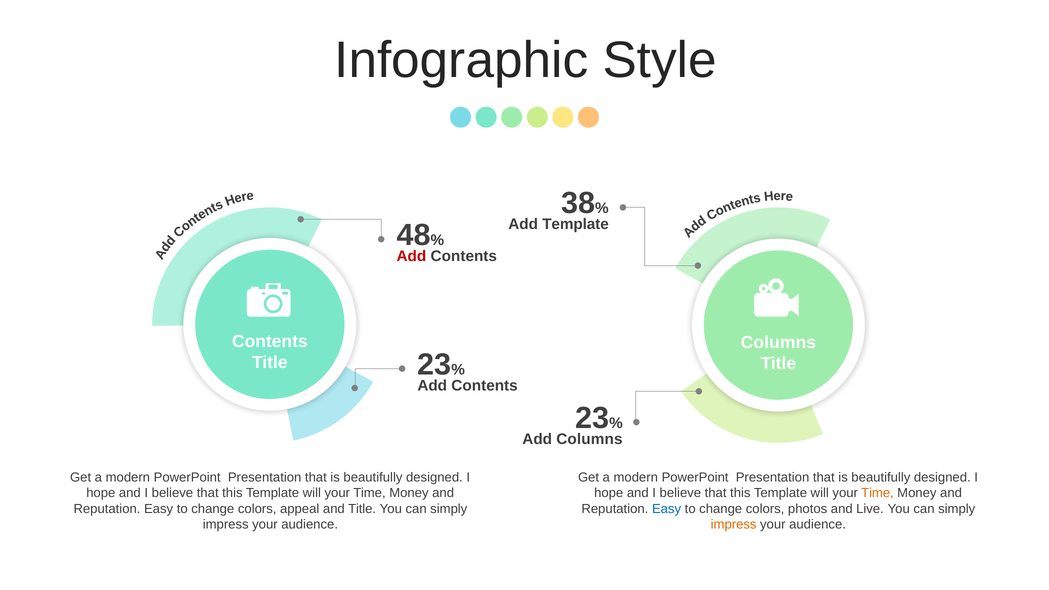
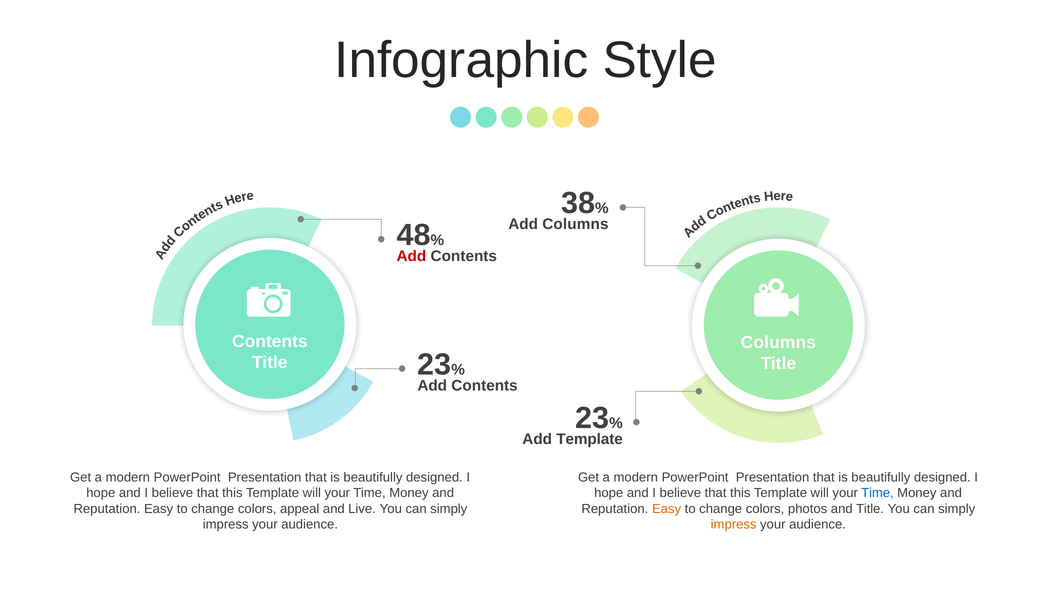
Add Template: Template -> Columns (575, 224)
Add Columns: Columns -> Template (590, 439)
Time colour: orange -> blue (877, 493)
and Title: Title -> Live (362, 509)
Easy colour: blue -> orange (667, 509)
and Live: Live -> Title (870, 509)
